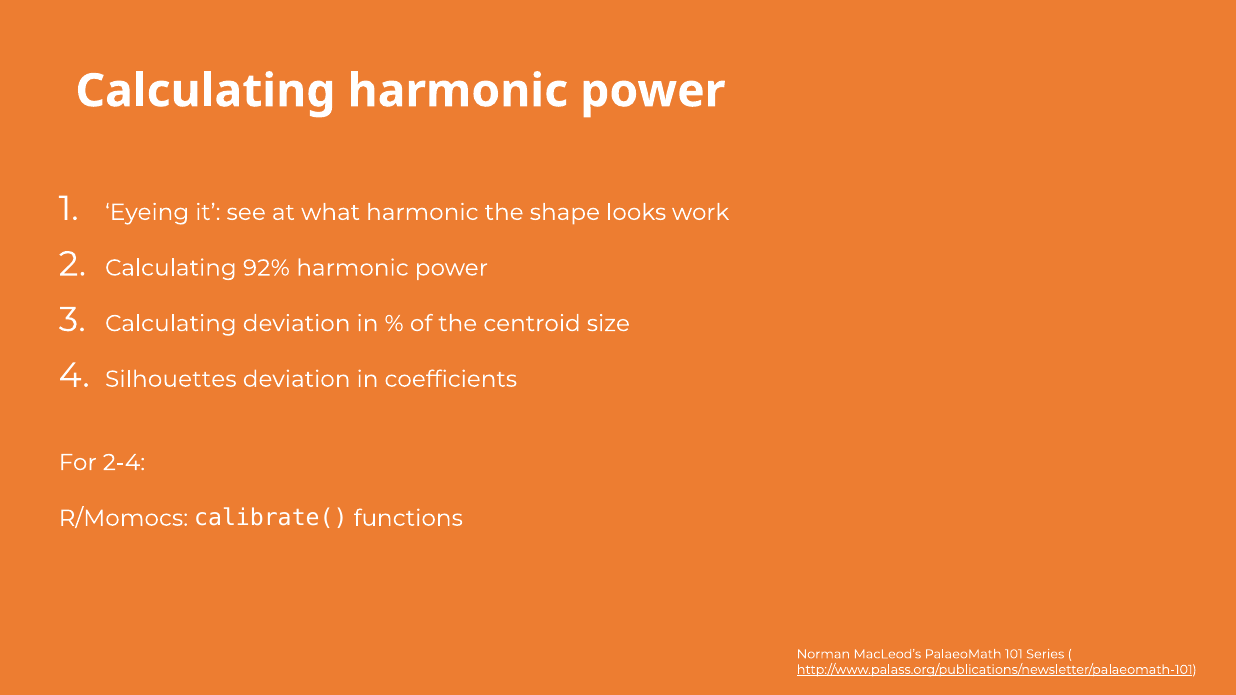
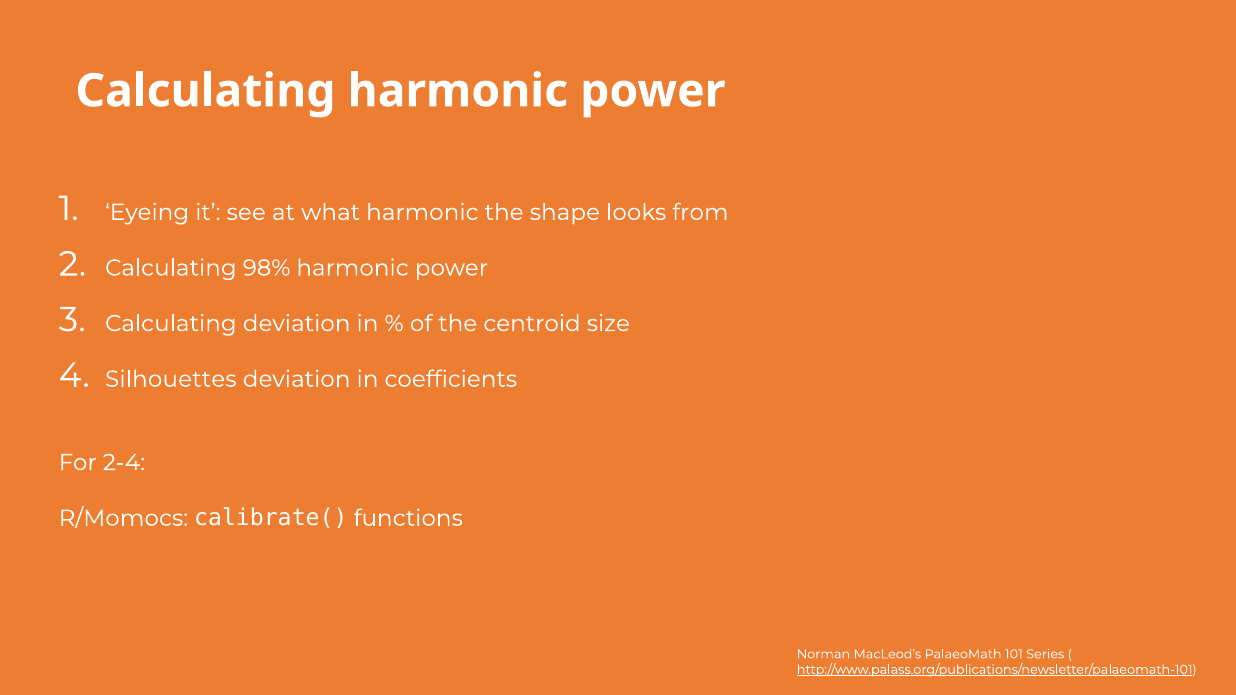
work: work -> from (700, 212)
92%: 92% -> 98% (267, 268)
